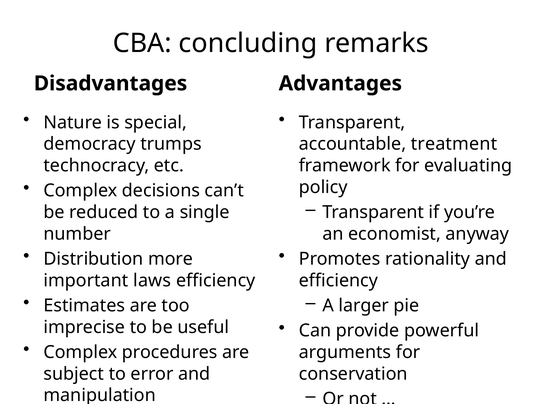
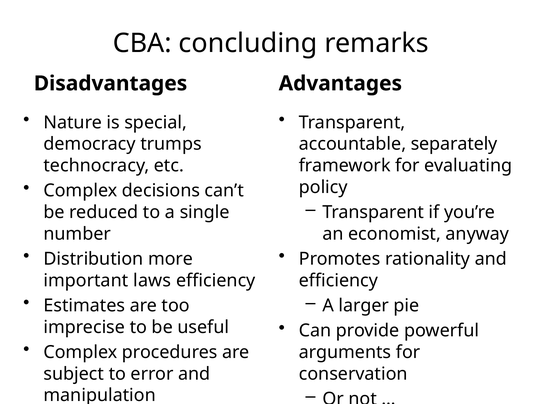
treatment: treatment -> separately (454, 144)
